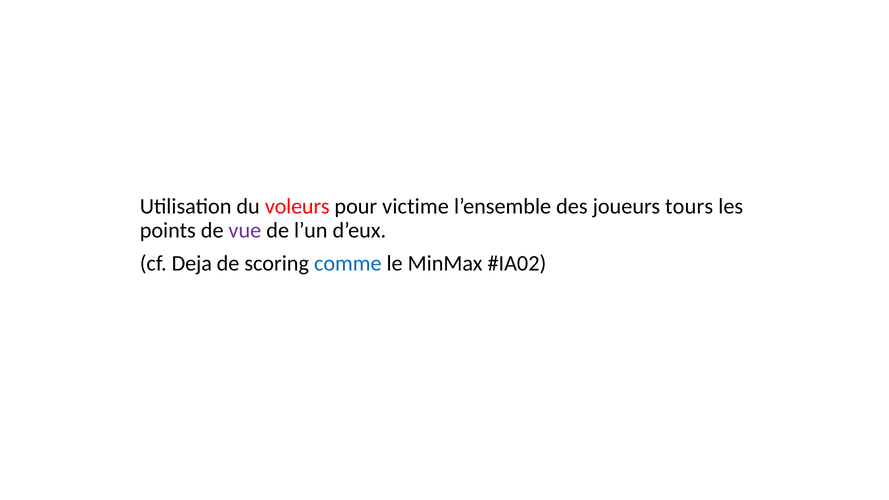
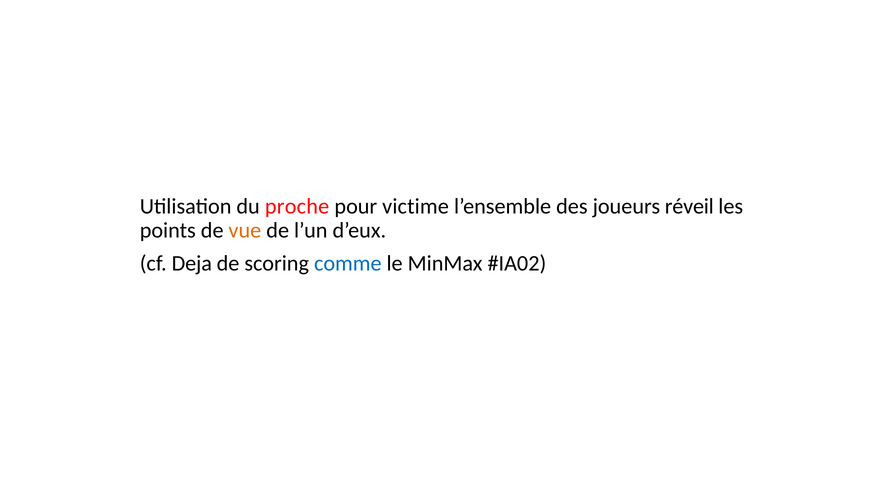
voleurs: voleurs -> proche (297, 206)
tours: tours -> réveil (689, 206)
vue colour: purple -> orange (245, 230)
